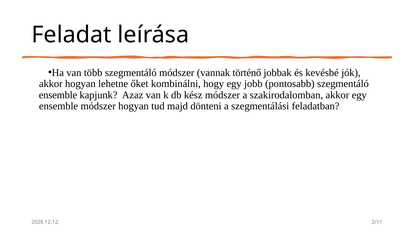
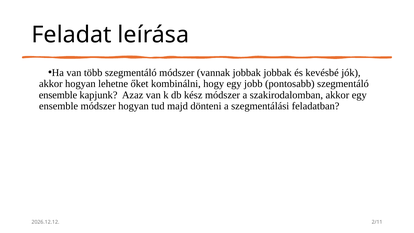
vannak történő: történő -> jobbak (247, 73)
